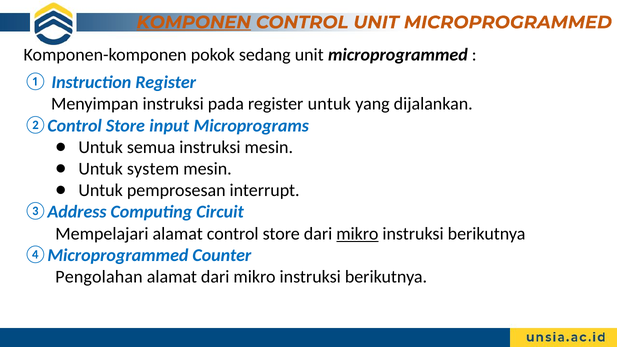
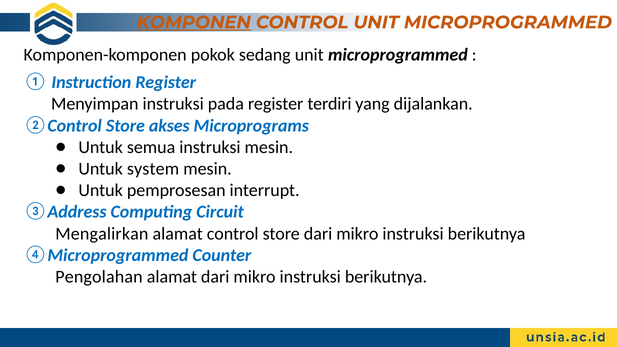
register untuk: untuk -> terdiri (329, 104)
input: input -> akses (169, 126)
Mempelajari: Mempelajari -> Mengalirkan (102, 234)
mikro underline: present -> none (357, 234)
